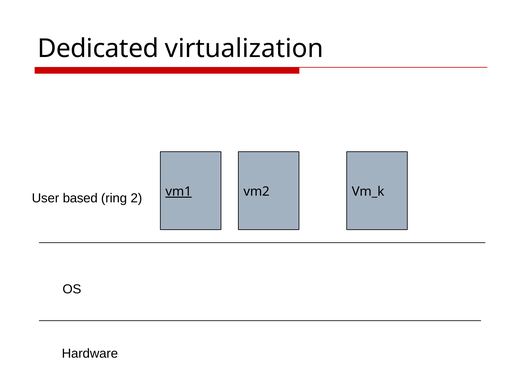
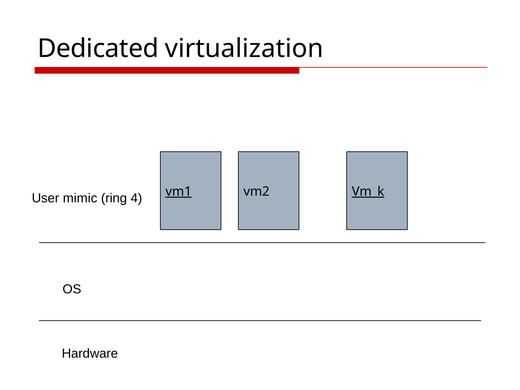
Vm_k underline: none -> present (368, 192)
based: based -> mimic (80, 198)
2: 2 -> 4 (136, 198)
